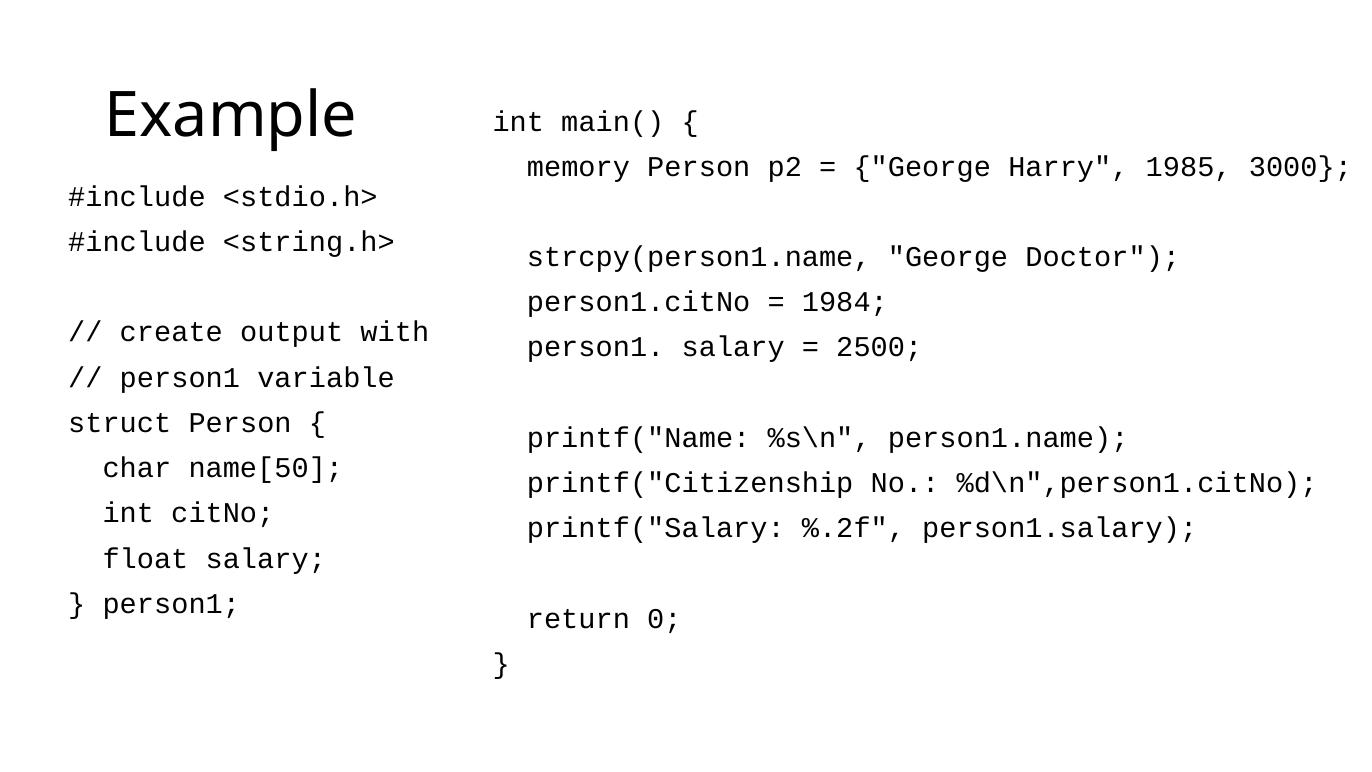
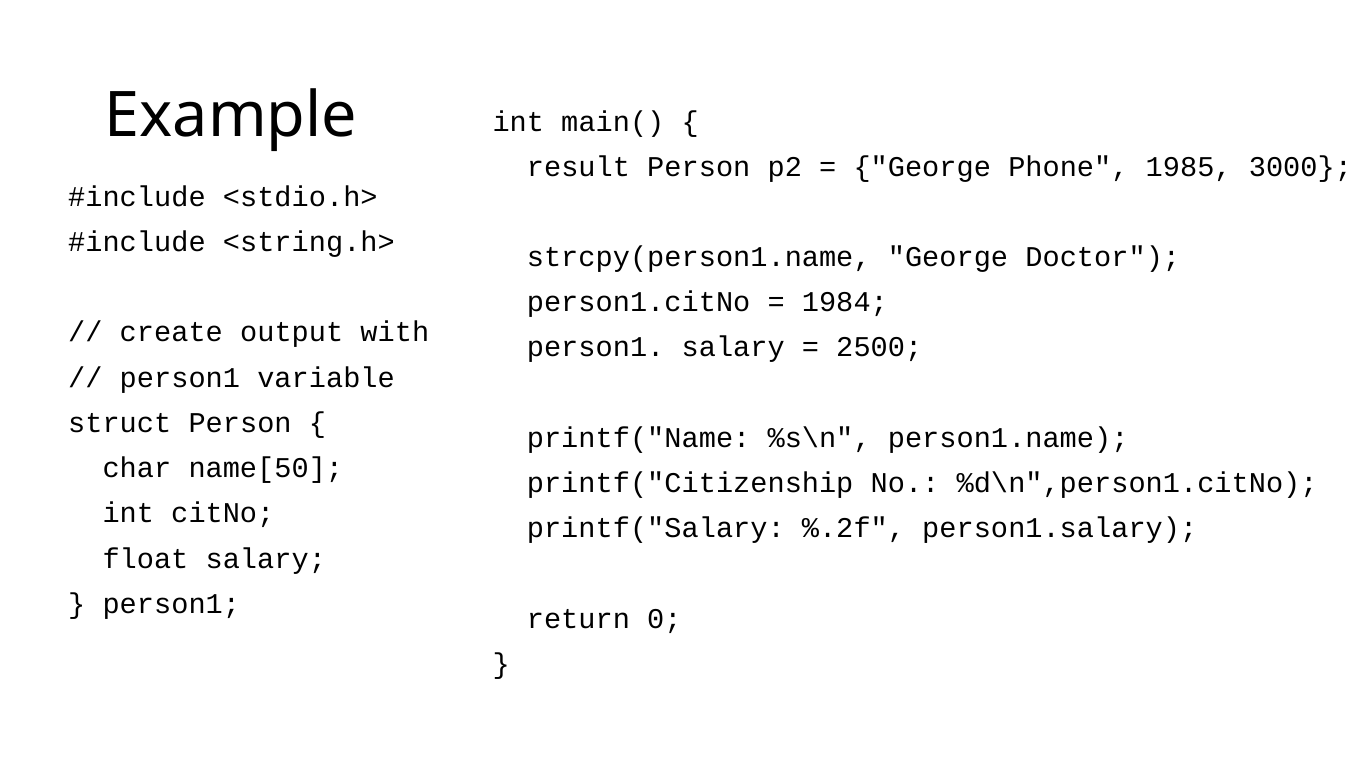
memory: memory -> result (578, 167)
Harry: Harry -> Phone (1068, 167)
